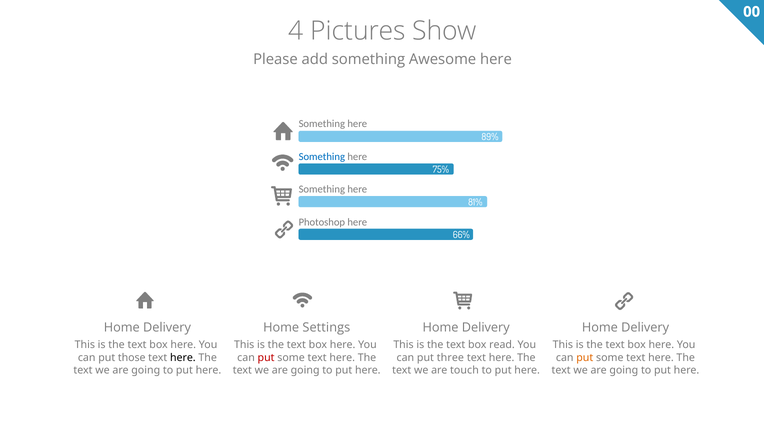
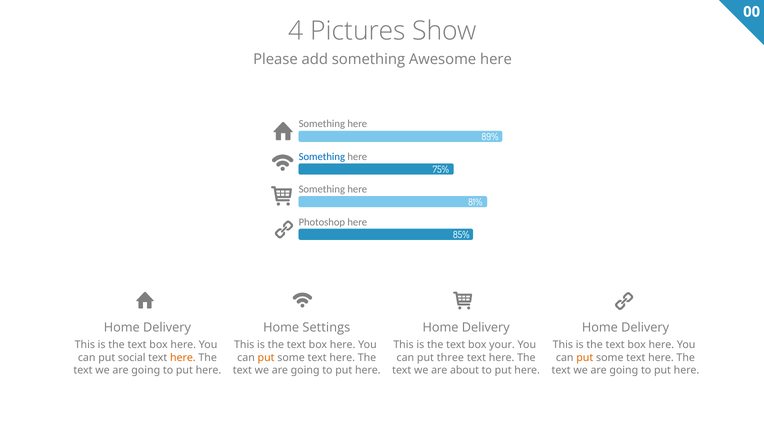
66%: 66% -> 85% (461, 235)
read: read -> your (502, 345)
those: those -> social (132, 357)
here colour: black -> orange (183, 357)
put colour: red -> orange (266, 357)
touch: touch -> about (465, 370)
